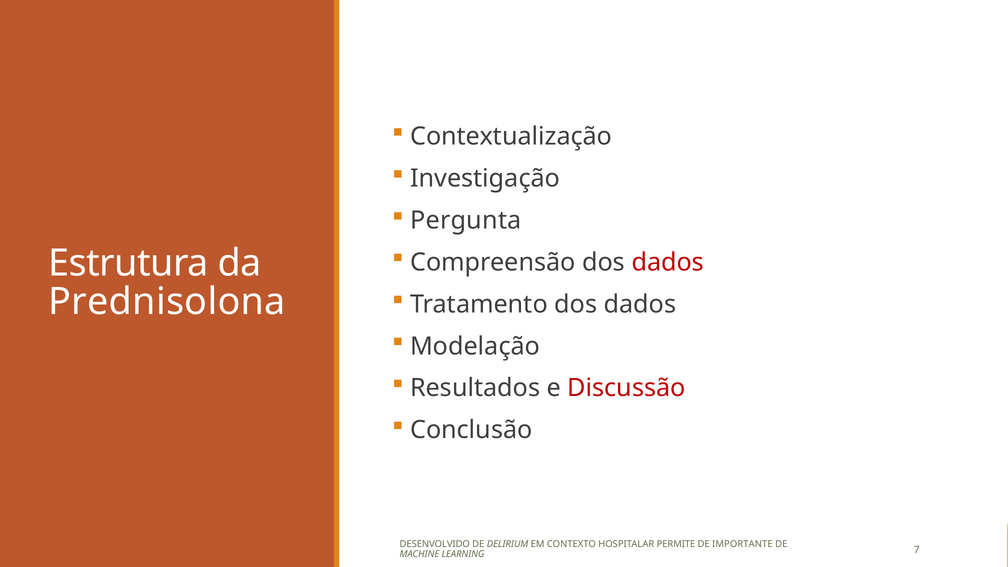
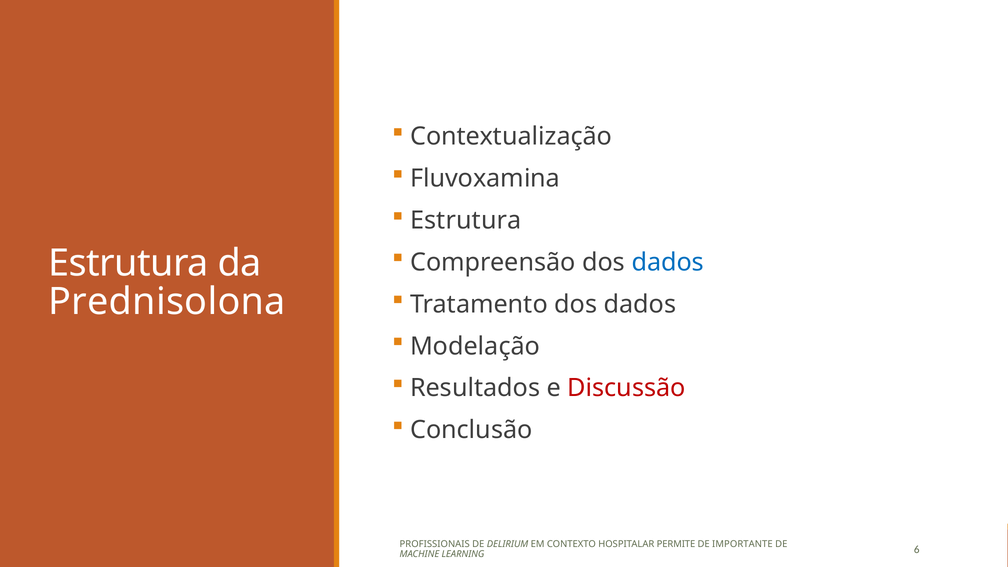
Investigação: Investigação -> Fluvoxamina (485, 179)
Pergunta: Pergunta -> Estrutura (466, 220)
dados colour: red -> blue (668, 262)
DESENVOLVIDO: DESENVOLVIDO -> PROFISSIONAIS (435, 544)
7: 7 -> 6 (917, 550)
